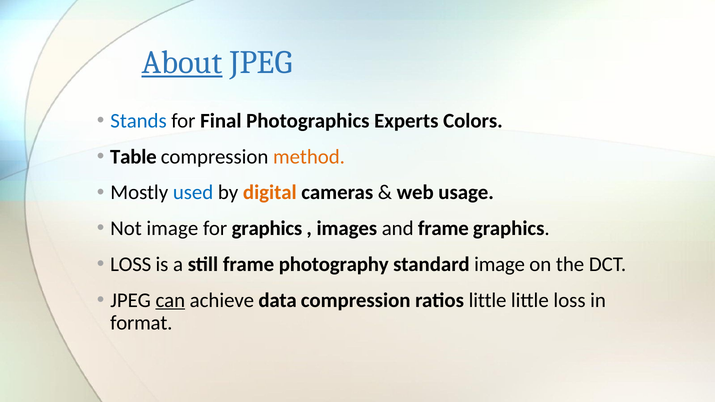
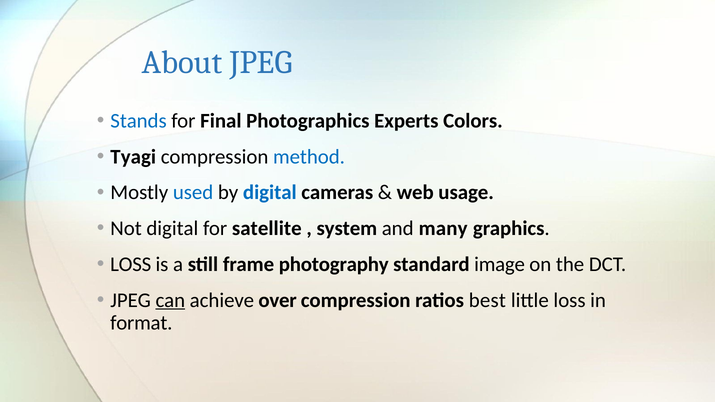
About underline: present -> none (182, 63)
Table: Table -> Tyagi (133, 157)
method colour: orange -> blue (309, 157)
digital colour: orange -> blue (270, 193)
Not image: image -> digital (172, 229)
for graphics: graphics -> satellite (267, 229)
images: images -> system (347, 229)
and frame: frame -> many (443, 229)
data: data -> over (278, 300)
ratios little: little -> best (487, 300)
